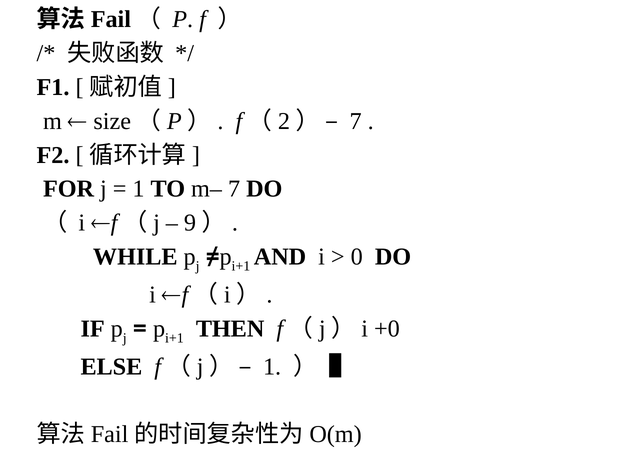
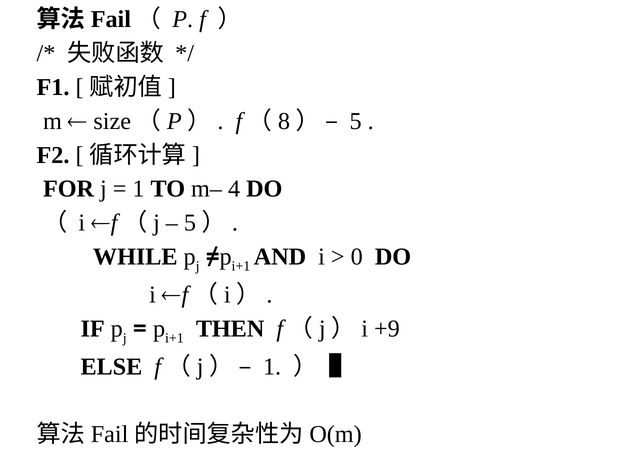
2: 2 -> 8 (284, 121)
7: 7 -> 5 (356, 121)
m– 7: 7 -> 4 (234, 189)
9: 9 -> 5 (190, 223)
+0: +0 -> +9 (387, 329)
